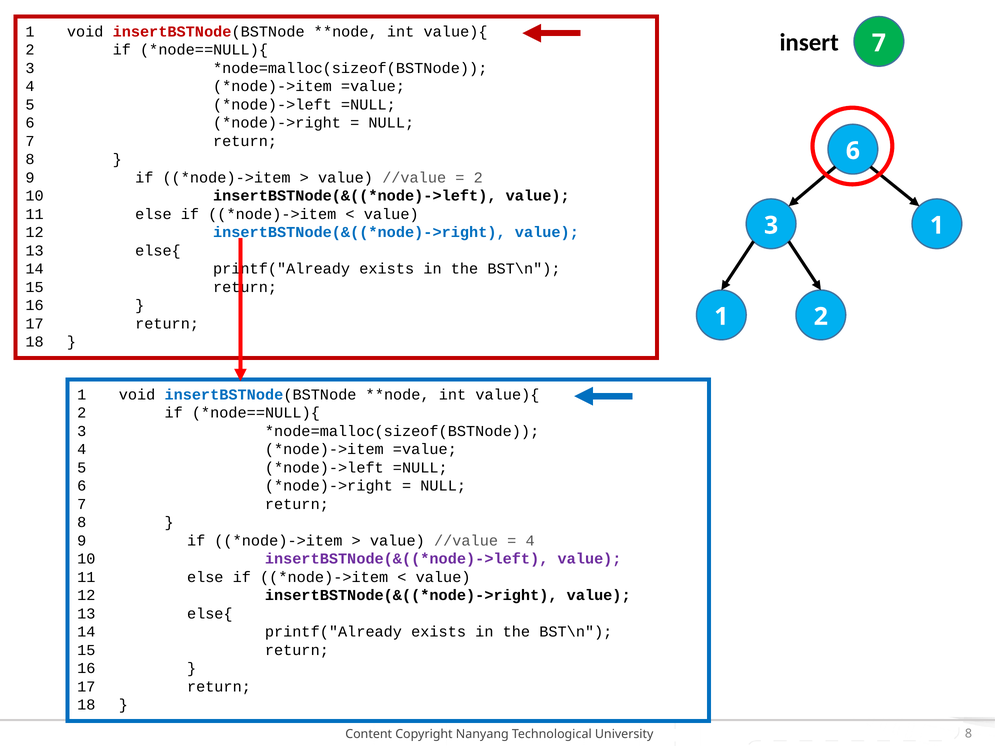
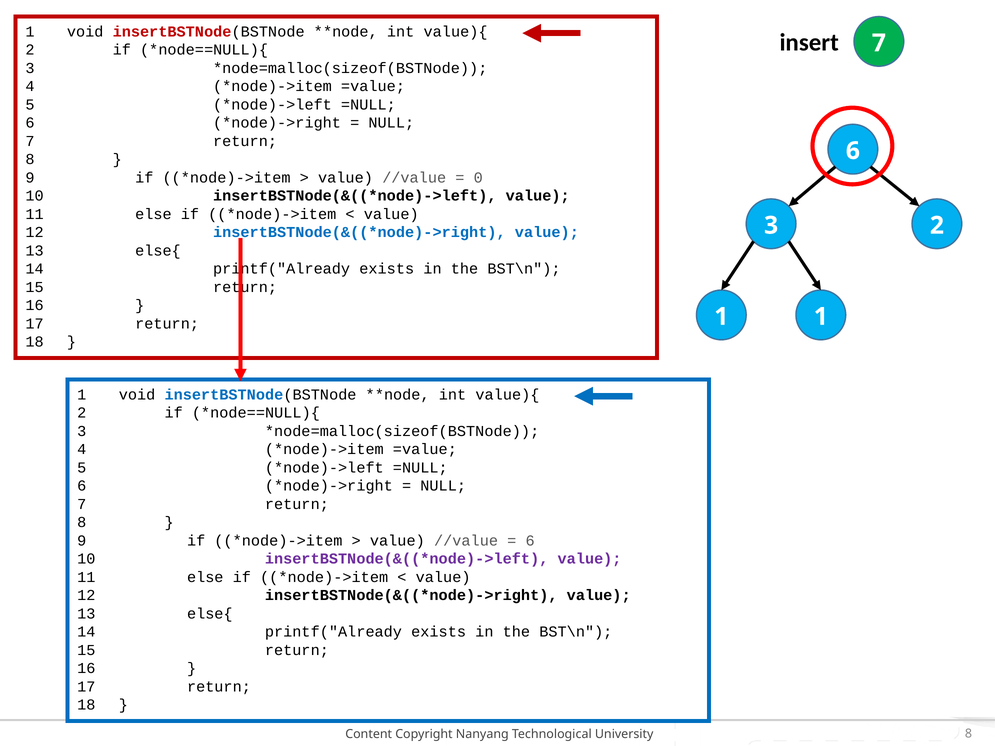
2: 2 -> 0 (478, 178)
3 1: 1 -> 2 (937, 226)
2: 2 -> 1 (821, 317)
4: 4 -> 6 (530, 541)
